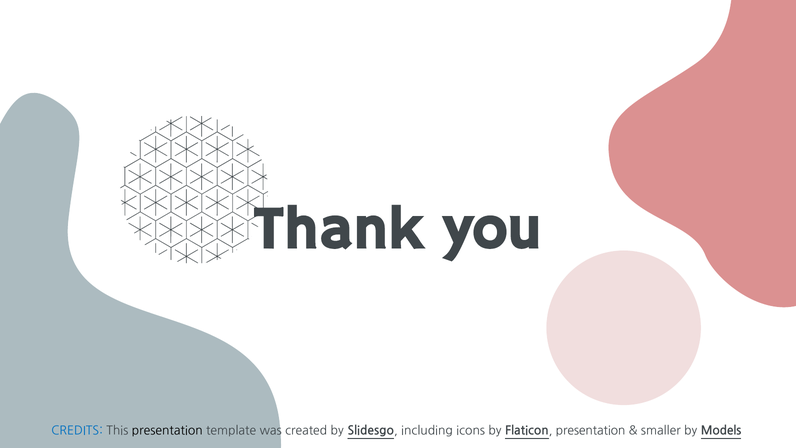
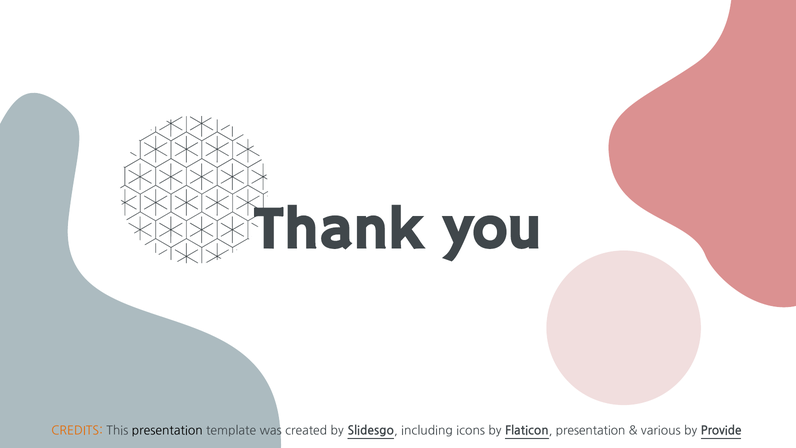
CREDITS colour: blue -> orange (77, 431)
smaller: smaller -> various (661, 431)
Models: Models -> Provide (721, 431)
